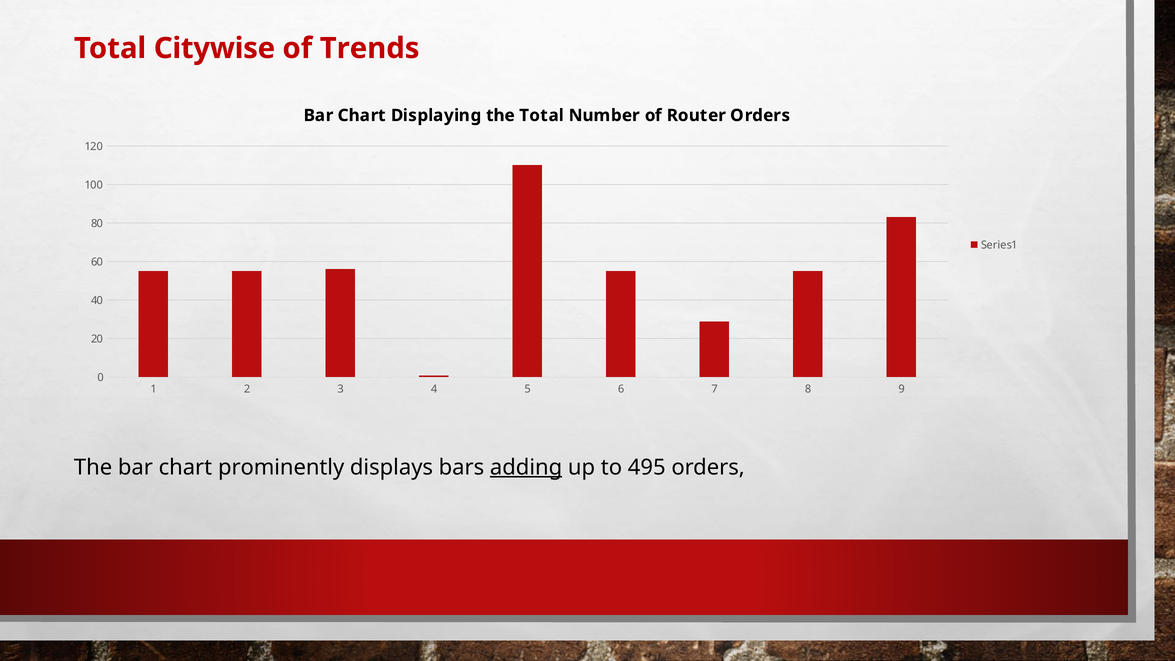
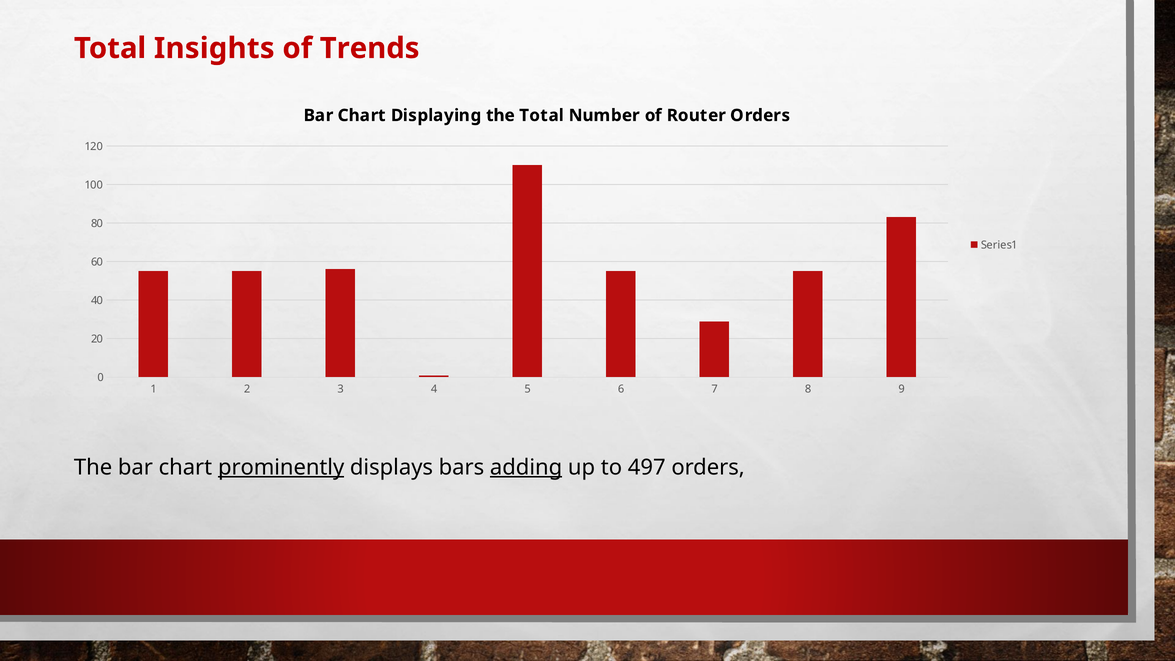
Citywise: Citywise -> Insights (214, 48)
prominently underline: none -> present (281, 467)
495: 495 -> 497 (647, 467)
